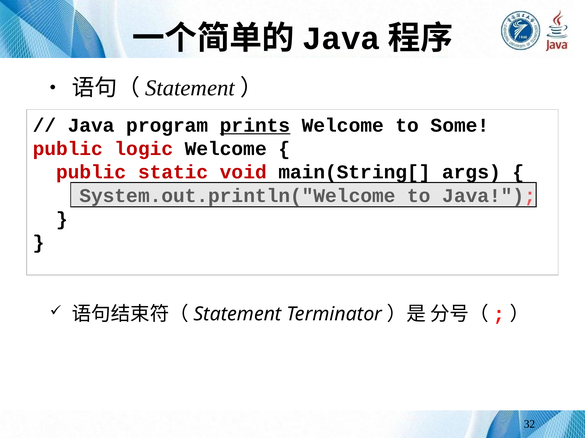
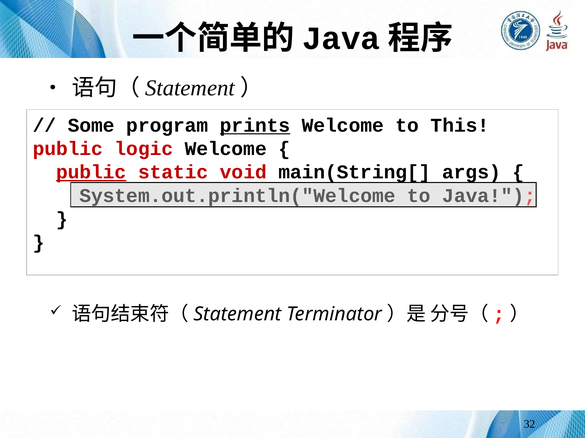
Java: Java -> Some (91, 126)
Some: Some -> This (460, 126)
public underline: none -> present (91, 173)
